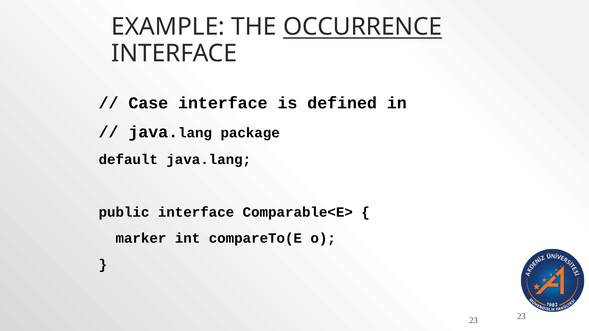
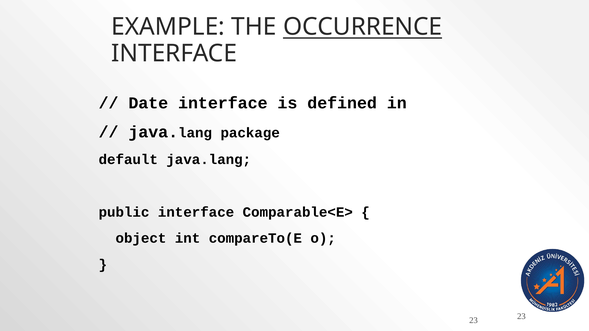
Case: Case -> Date (148, 103)
marker: marker -> object (141, 239)
